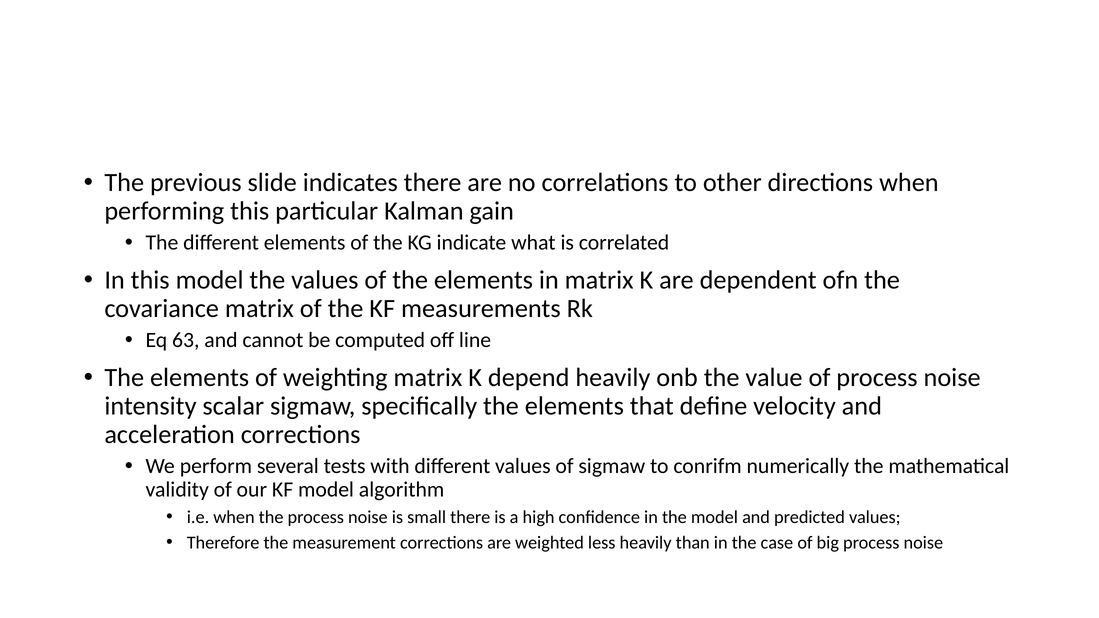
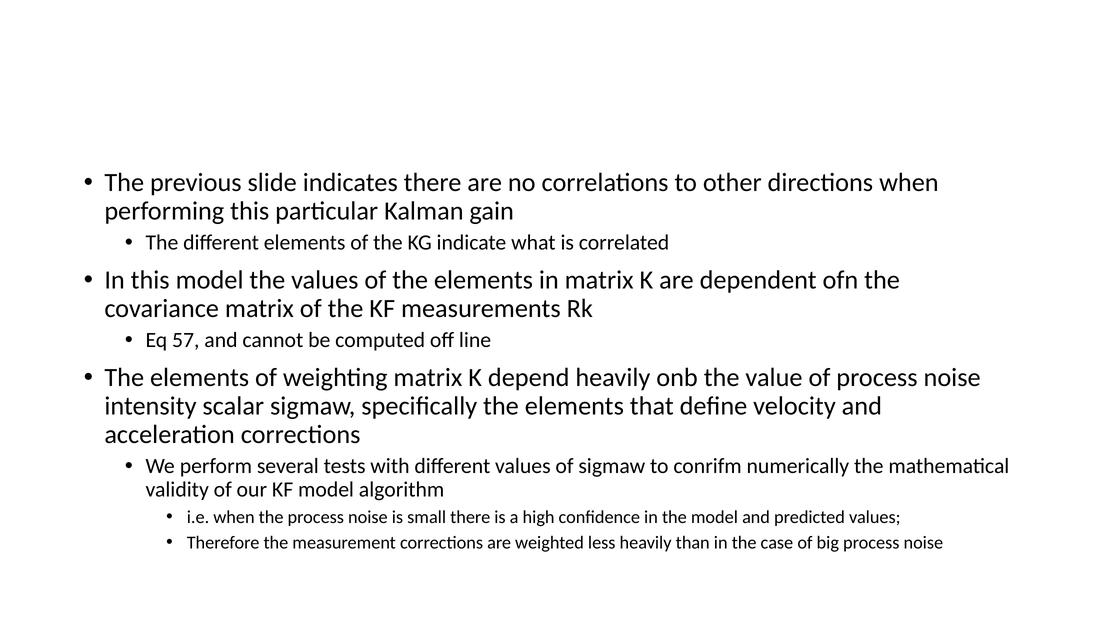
63: 63 -> 57 (186, 340)
